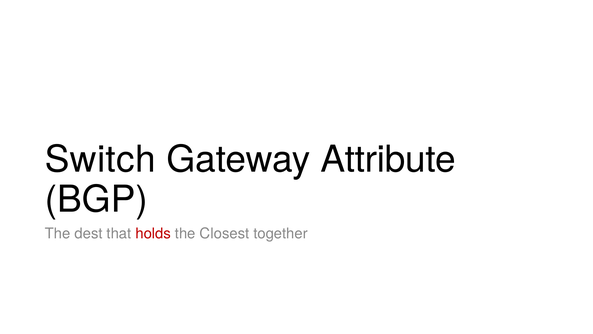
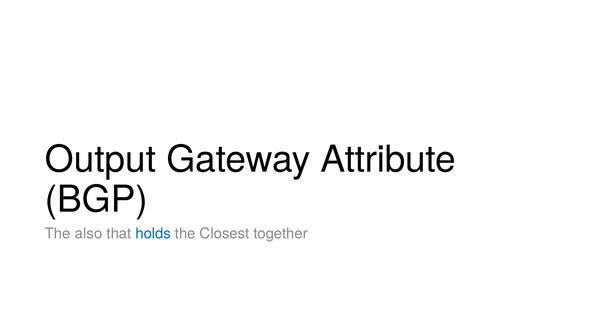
Switch: Switch -> Output (101, 159)
dest: dest -> also (88, 233)
holds colour: red -> blue (153, 233)
